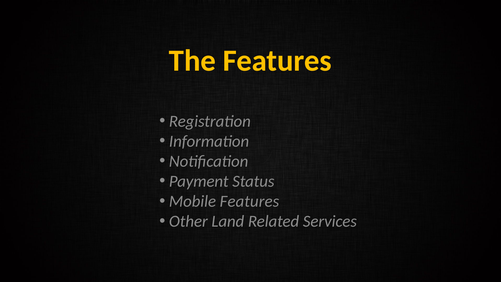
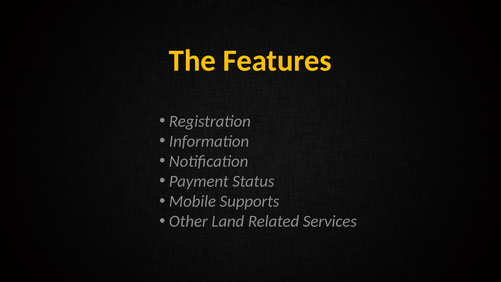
Mobile Features: Features -> Supports (250, 201)
